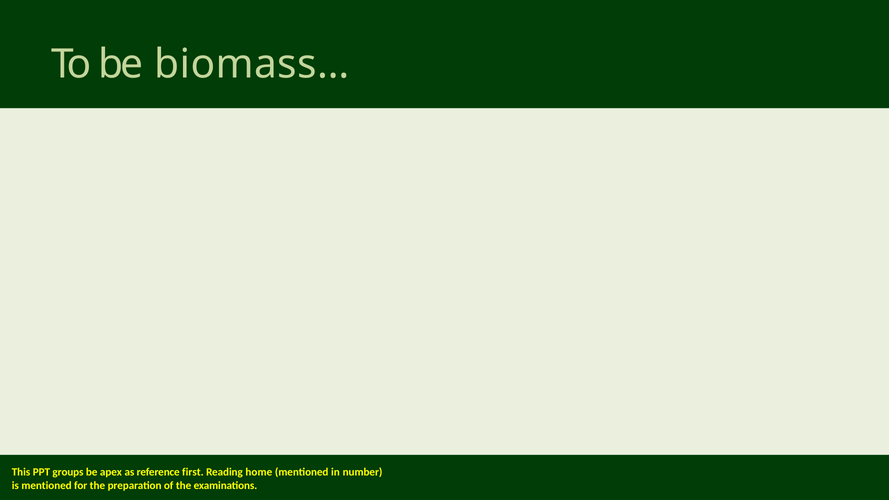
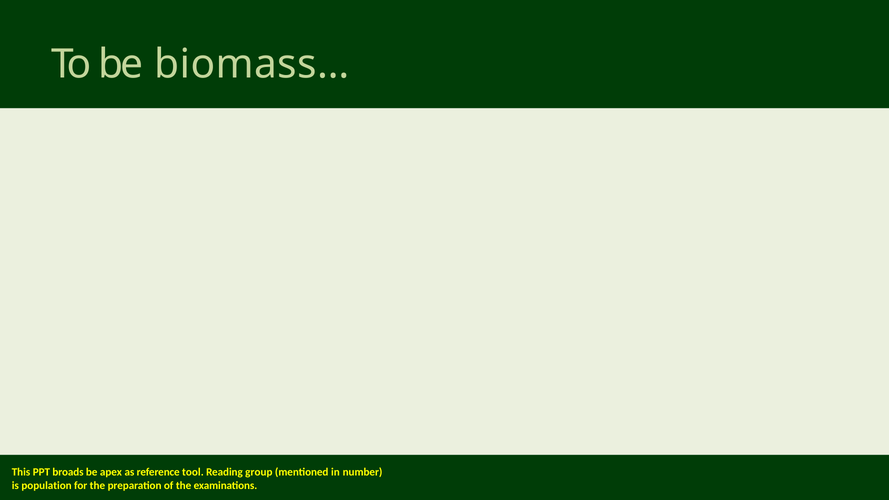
groups: groups -> broads (68, 472)
first: first -> tool (193, 472)
home: home -> group (259, 472)
is mentioned: mentioned -> population (47, 485)
